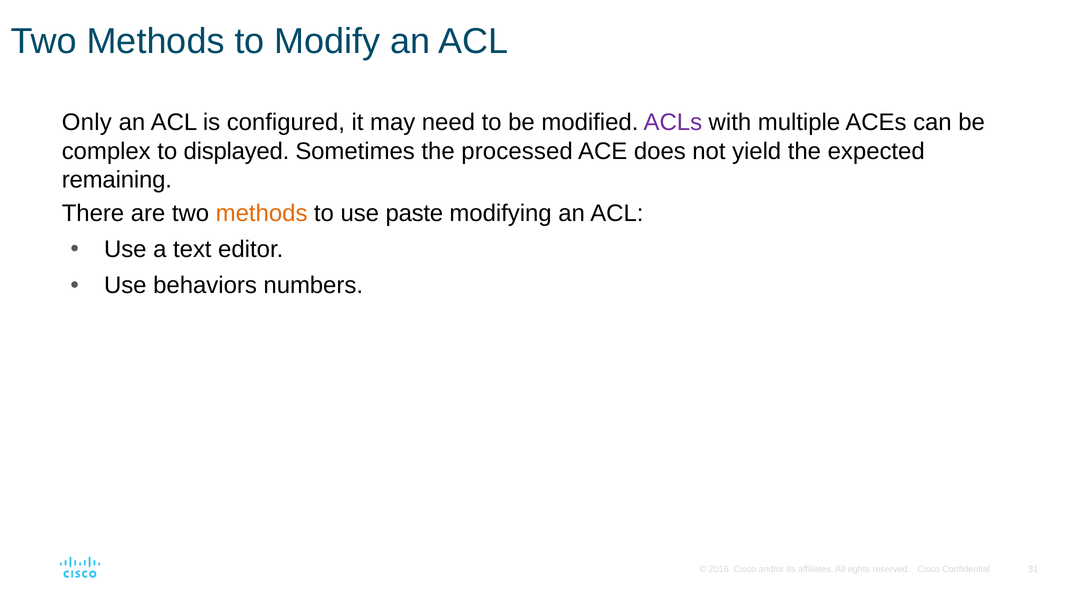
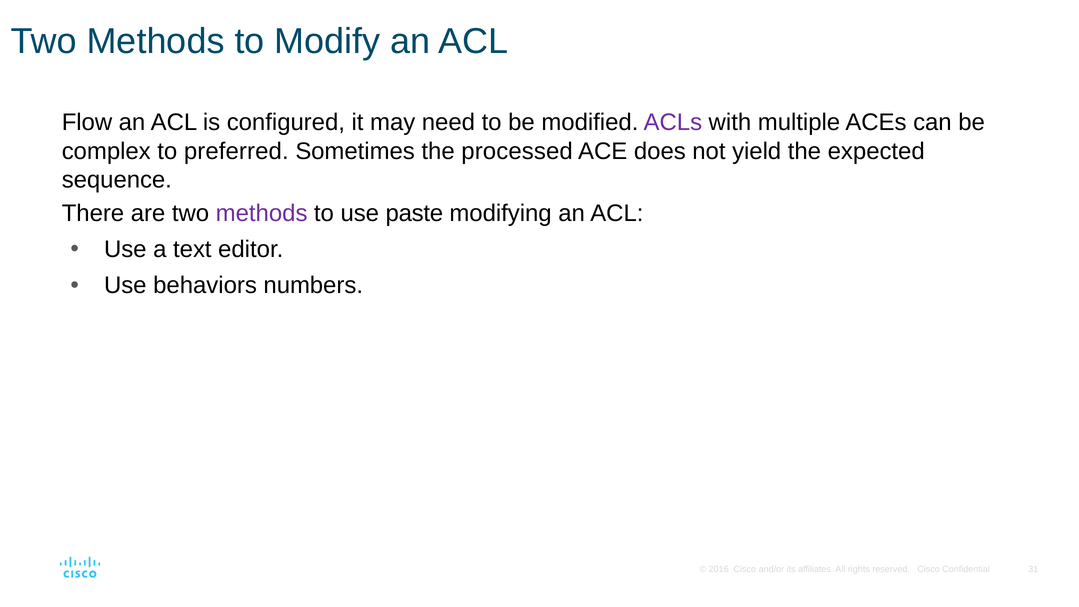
Only: Only -> Flow (87, 122)
displayed: displayed -> preferred (236, 151)
remaining: remaining -> sequence (117, 180)
methods colour: orange -> purple (262, 213)
